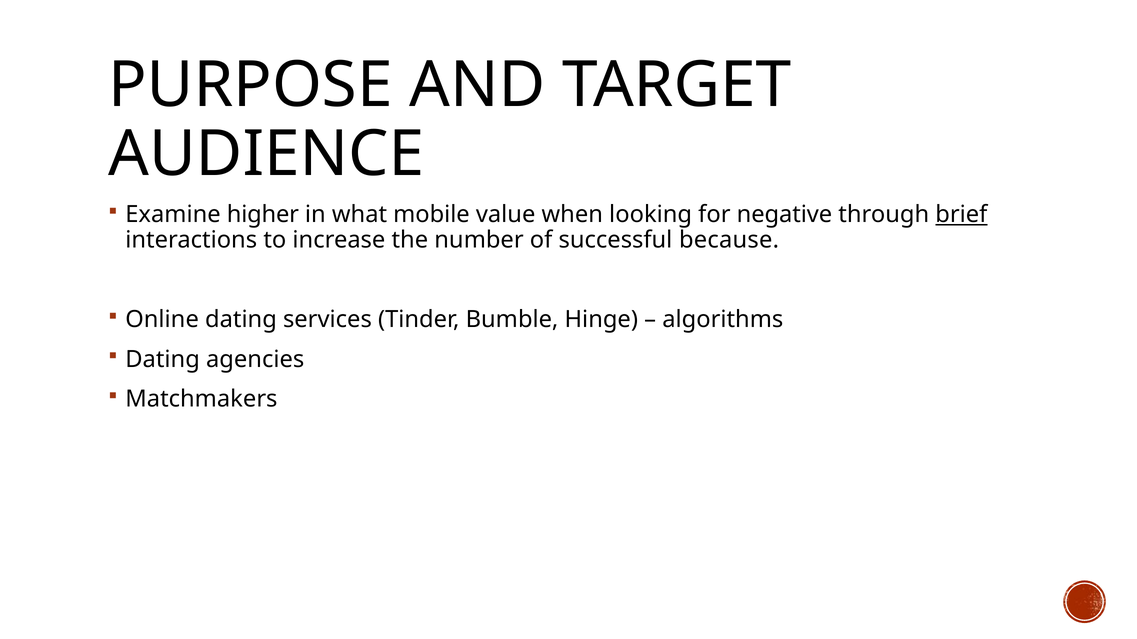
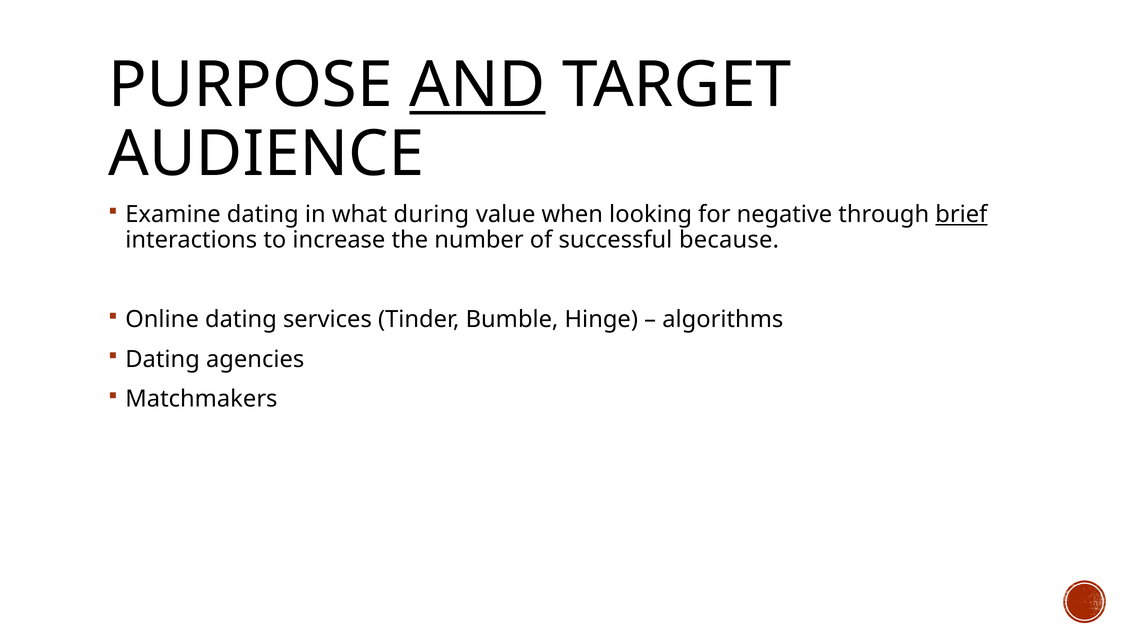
AND underline: none -> present (477, 85)
Examine higher: higher -> dating (263, 215)
mobile: mobile -> during (431, 215)
